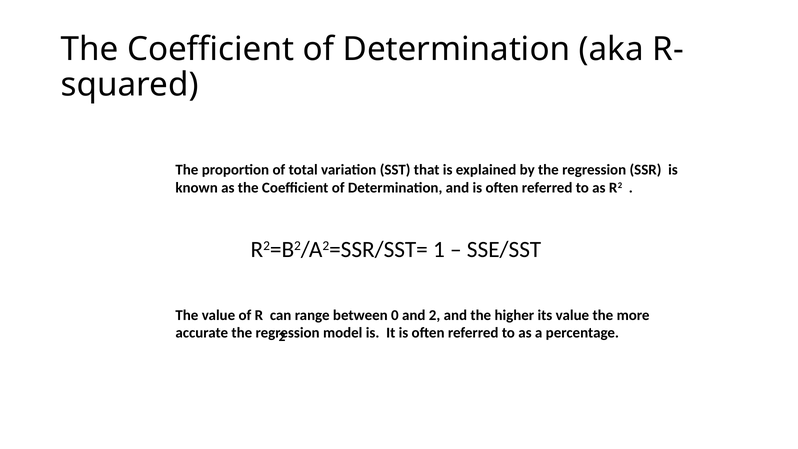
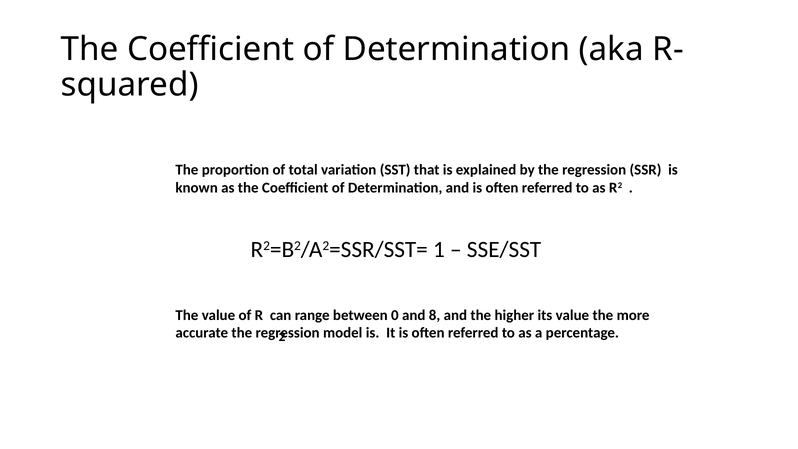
and 2: 2 -> 8 (435, 315)
